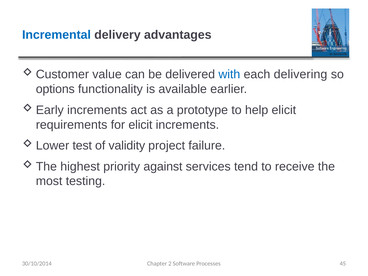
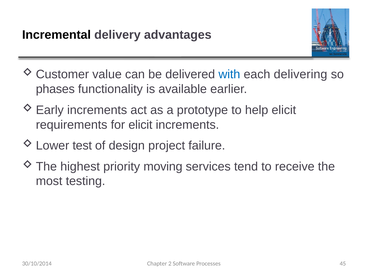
Incremental colour: blue -> black (56, 35)
options: options -> phases (55, 89)
validity: validity -> design (127, 146)
against: against -> moving (163, 166)
